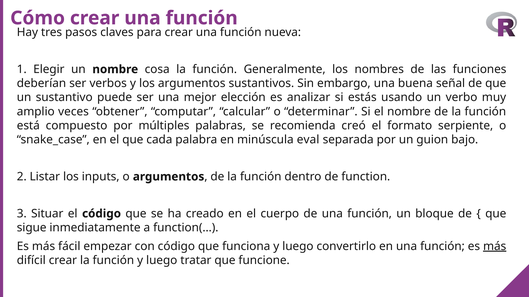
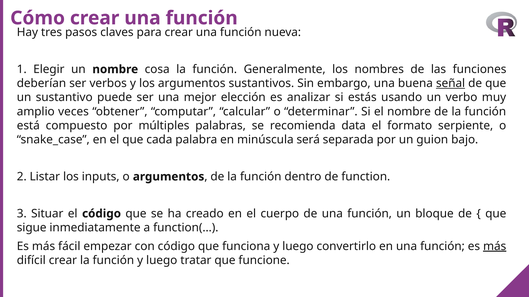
señal underline: none -> present (451, 84)
creó: creó -> data (354, 126)
eval: eval -> será (308, 140)
